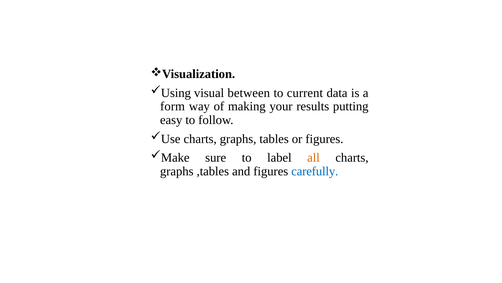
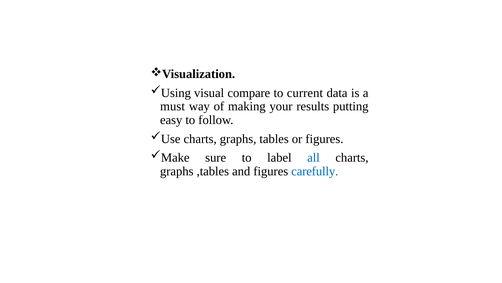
between: between -> compare (249, 93)
form: form -> must (173, 106)
all colour: orange -> blue (313, 157)
